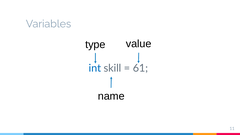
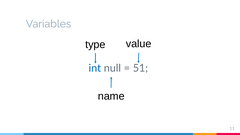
skill: skill -> null (112, 68)
61: 61 -> 51 (140, 68)
